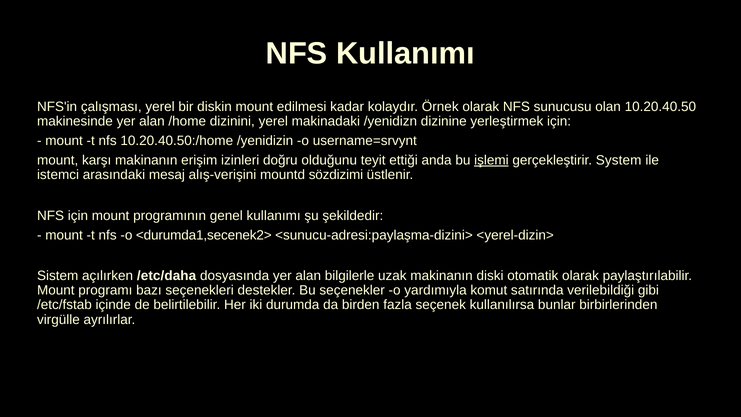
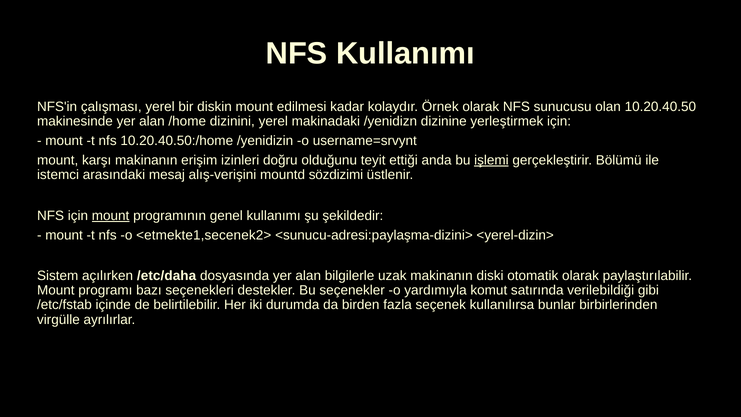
System: System -> Bölümü (619, 160)
mount underline: none -> present (111, 215)
<durumda1,secenek2>: <durumda1,secenek2> -> <etmekte1,secenek2> (204, 235)
